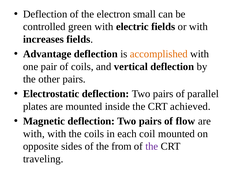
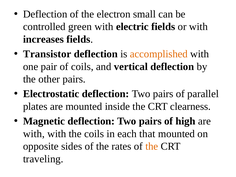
Advantage: Advantage -> Transistor (47, 54)
achieved: achieved -> clearness (190, 106)
flow: flow -> high (185, 121)
coil: coil -> that (147, 134)
from: from -> rates (121, 146)
the colour: purple -> orange (152, 146)
